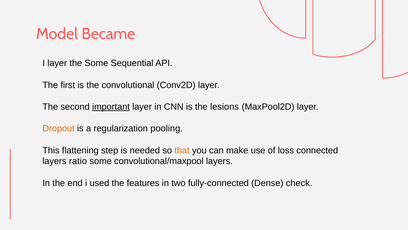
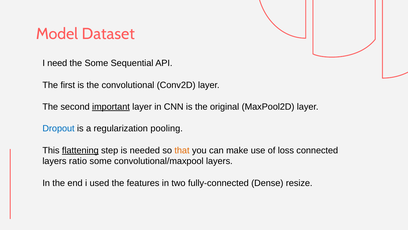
Became: Became -> Dataset (108, 34)
I layer: layer -> need (57, 63)
lesions: lesions -> original (225, 107)
Dropout colour: orange -> blue (59, 128)
flattening underline: none -> present (80, 150)
check: check -> resize (299, 183)
